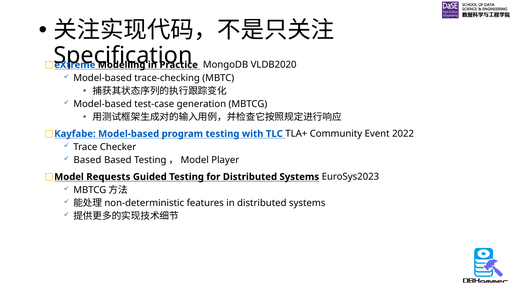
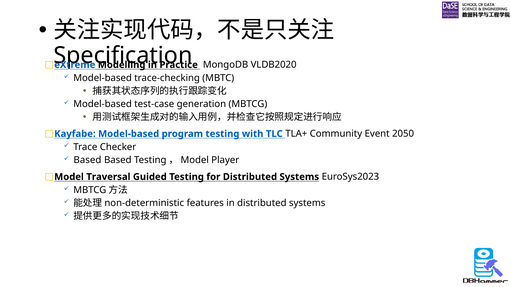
2022: 2022 -> 2050 (403, 134)
Requests: Requests -> Traversal (108, 177)
